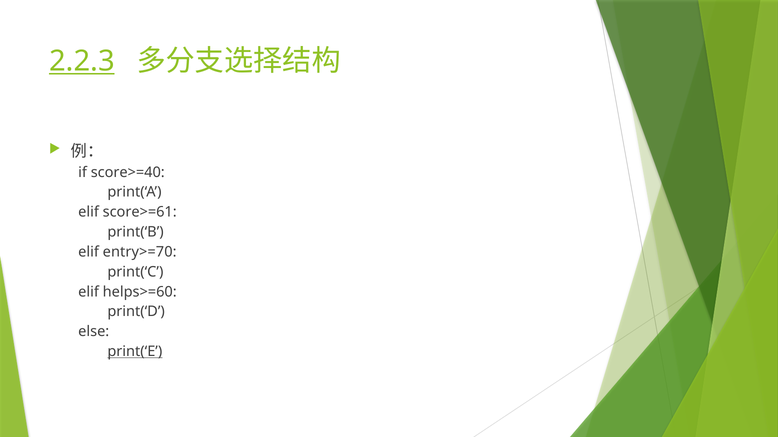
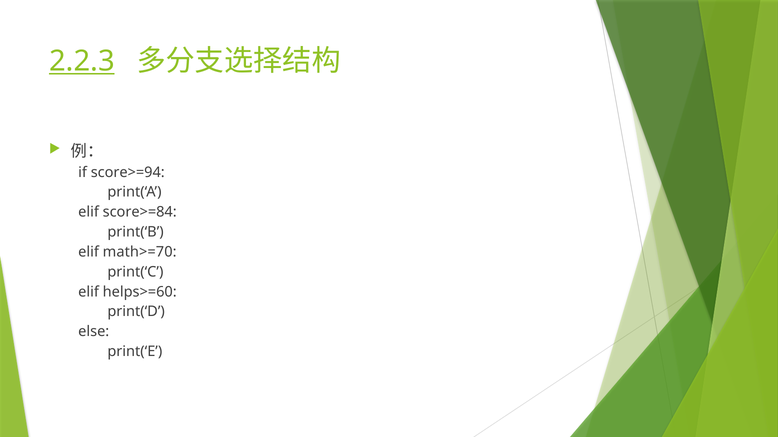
score>=40: score>=40 -> score>=94 (128, 172)
score>=61: score>=61 -> score>=84 (140, 212)
entry>=70: entry>=70 -> math>=70 (140, 252)
print(‘E underline: present -> none (135, 352)
